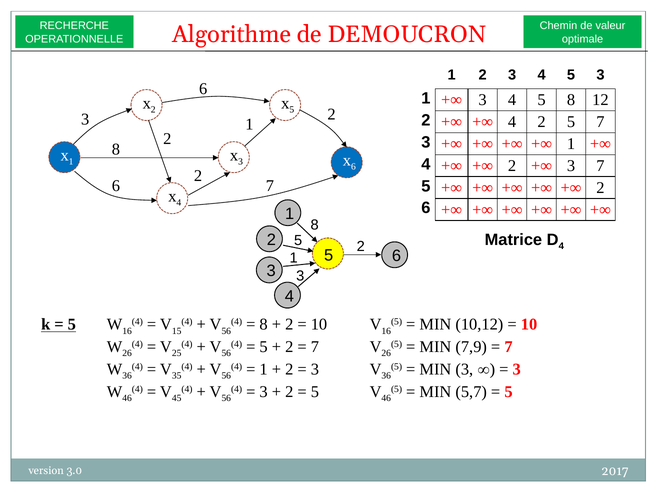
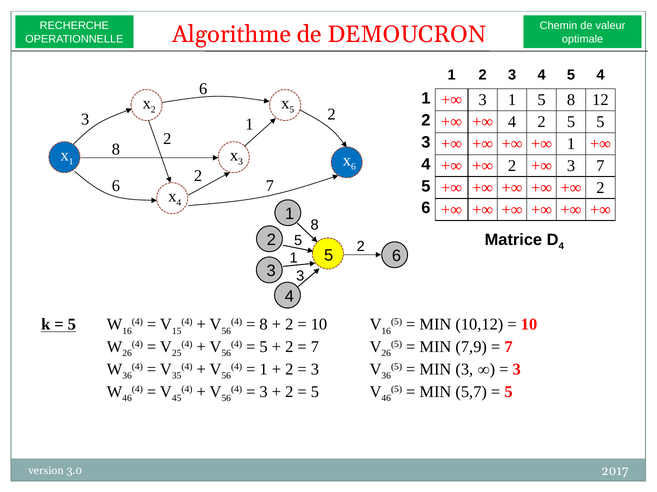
5 3: 3 -> 4 (601, 75)
4: 4 -> 1 (512, 100)
5 7: 7 -> 5 (600, 122)
